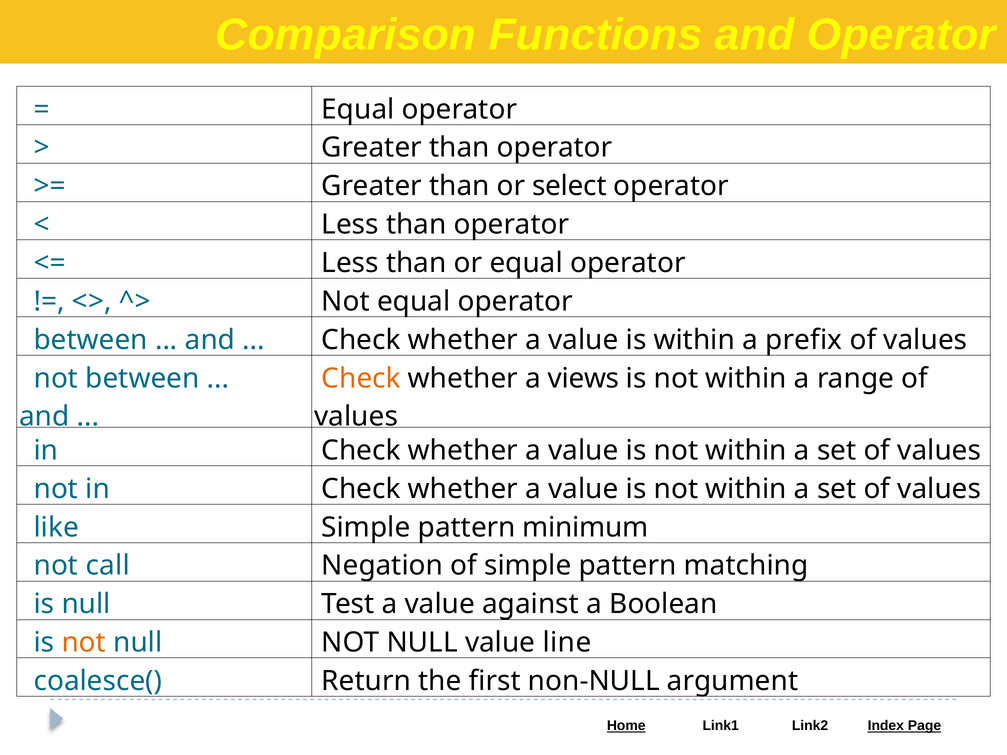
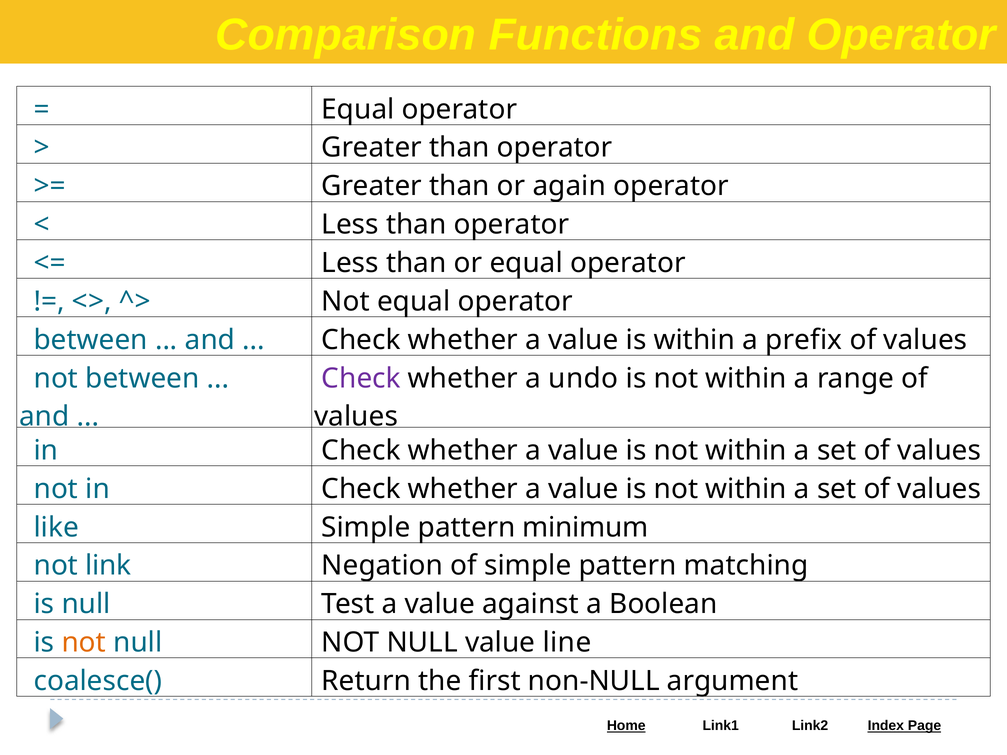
select: select -> again (569, 186)
Check colour: orange -> purple (361, 379)
views: views -> undo (583, 379)
call: call -> link (108, 566)
